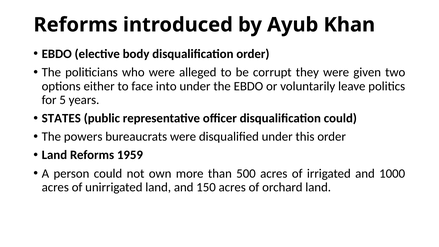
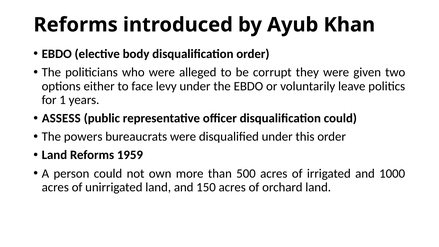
into: into -> levy (166, 86)
5: 5 -> 1 (63, 100)
STATES: STATES -> ASSESS (61, 118)
